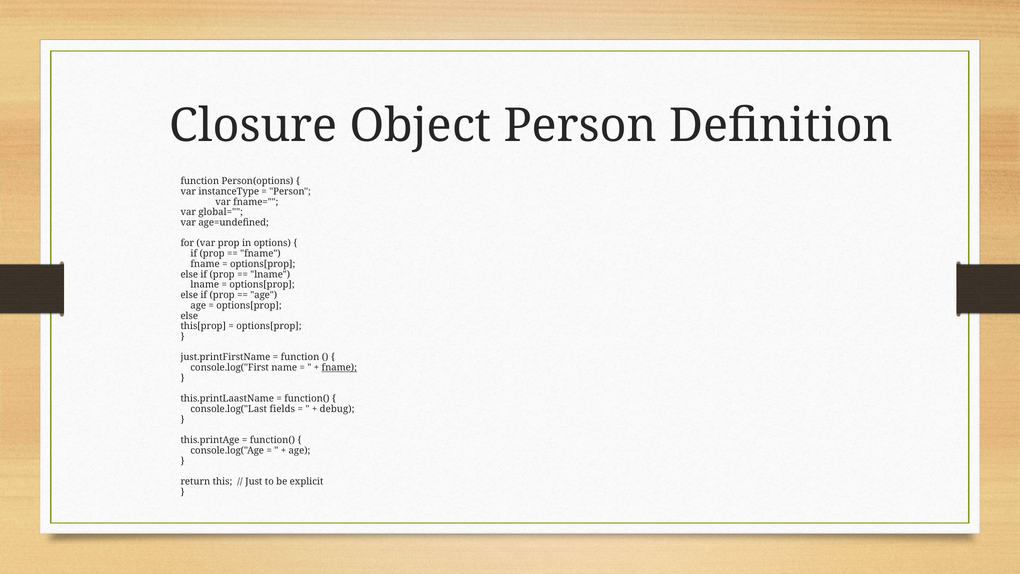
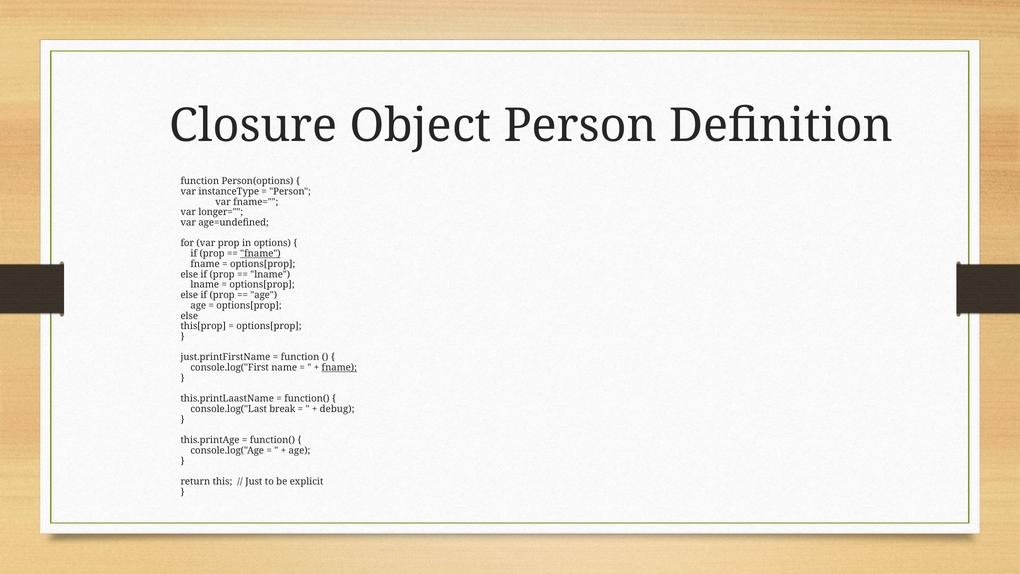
global=: global= -> longer= (221, 212)
fname underline: none -> present (260, 254)
fields: fields -> break (282, 409)
